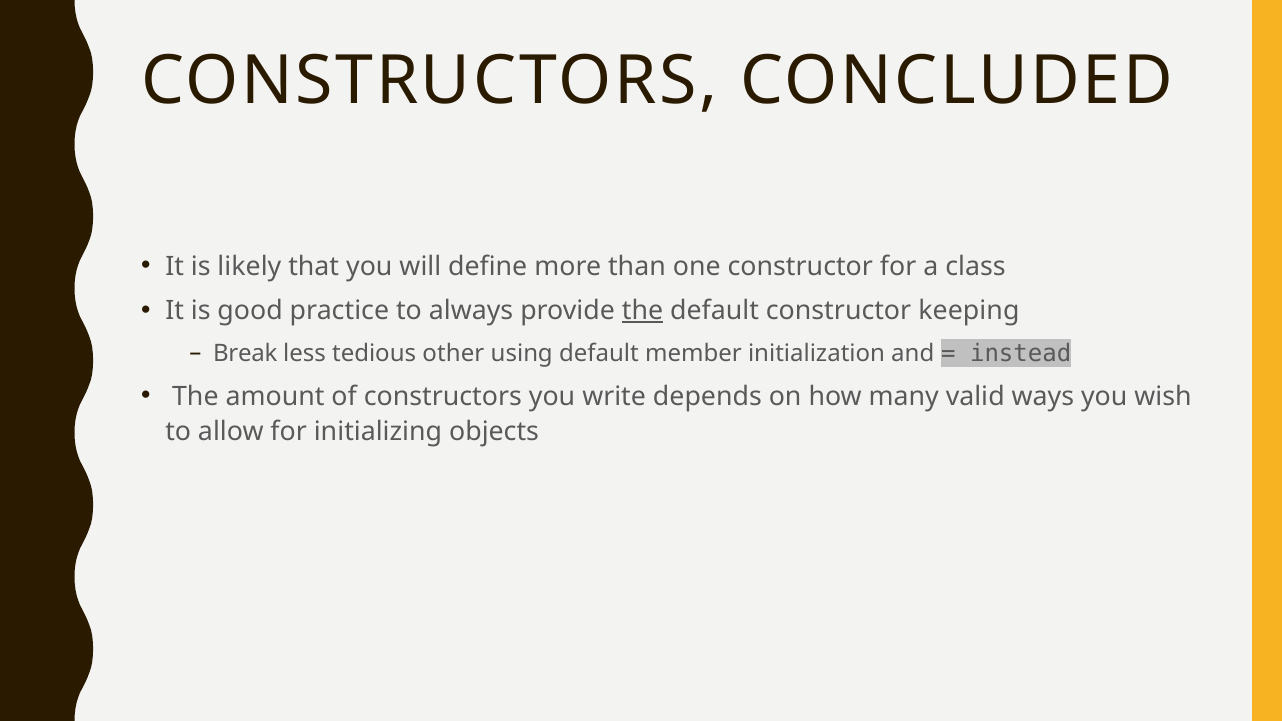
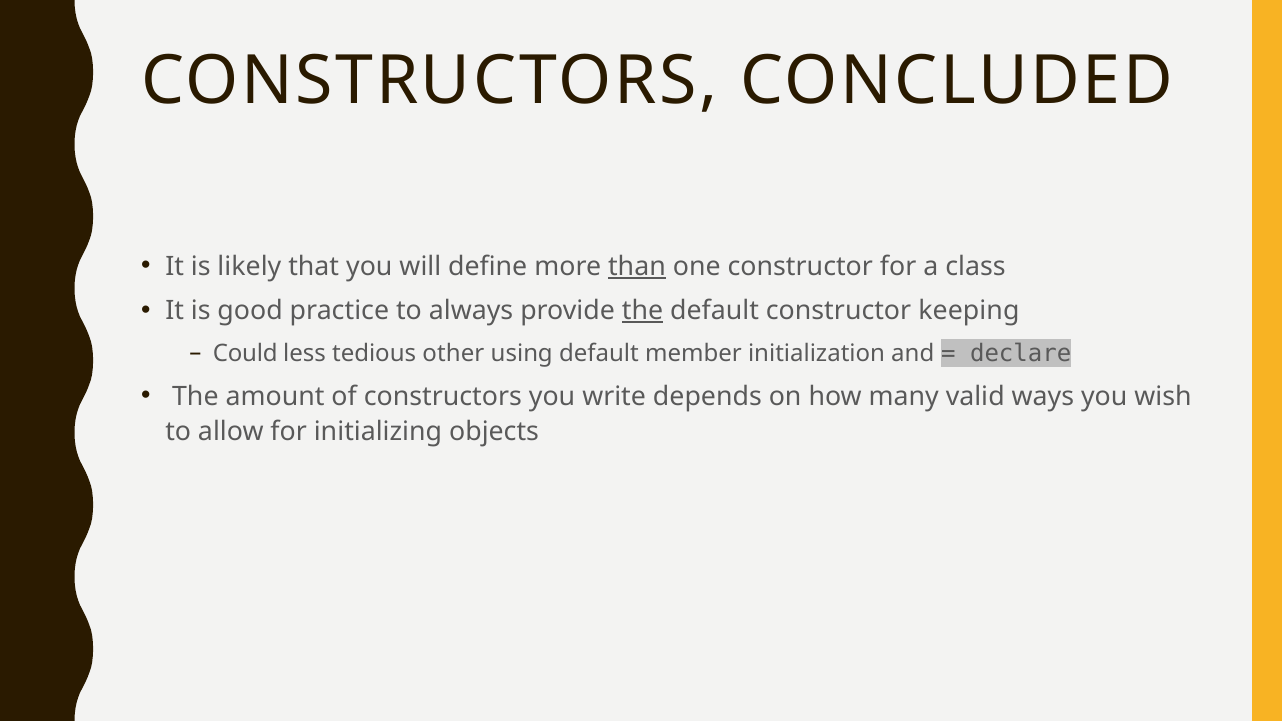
than underline: none -> present (637, 266)
Break: Break -> Could (245, 353)
instead: instead -> declare (1021, 353)
